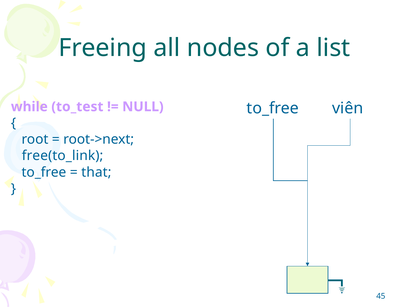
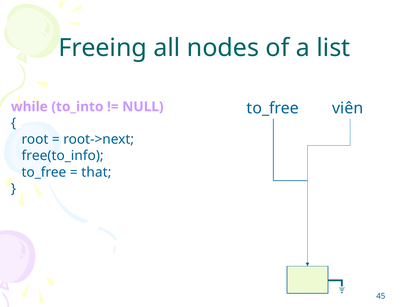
to_test: to_test -> to_into (77, 107)
free(to_link: free(to_link -> free(to_info (63, 156)
